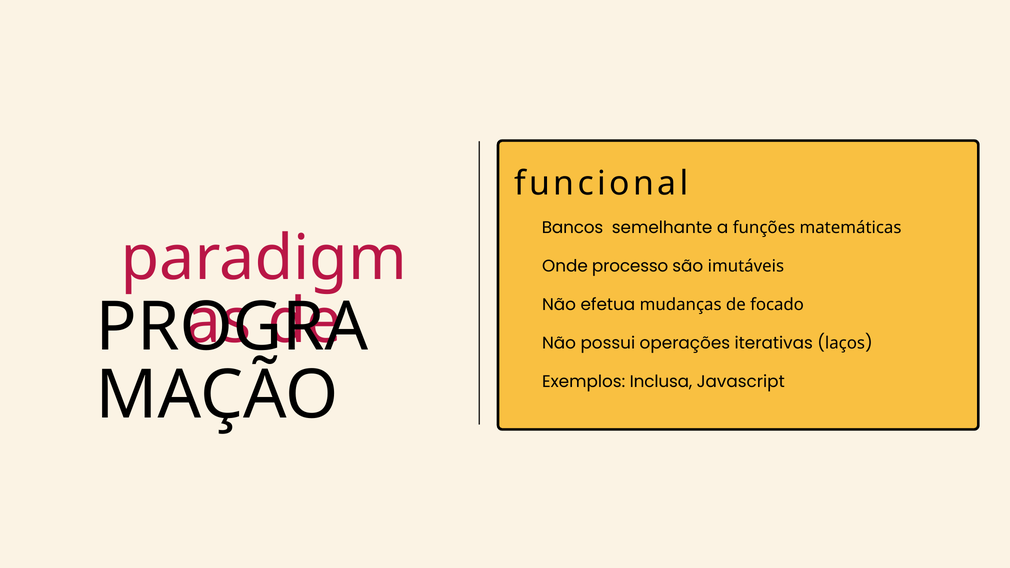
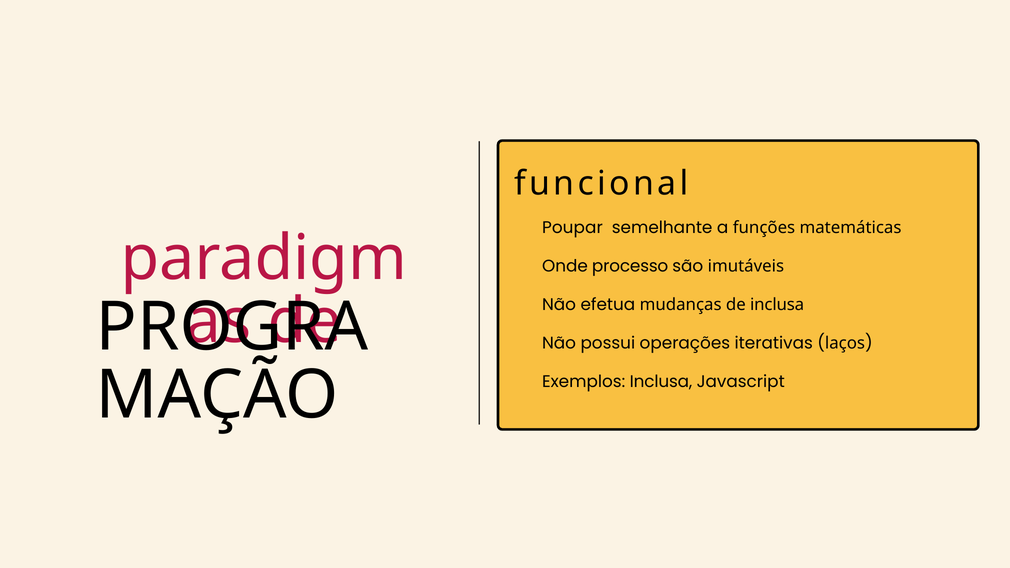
Bancos: Bancos -> Poupar (572, 228)
de focado: focado -> inclusa (777, 305)
